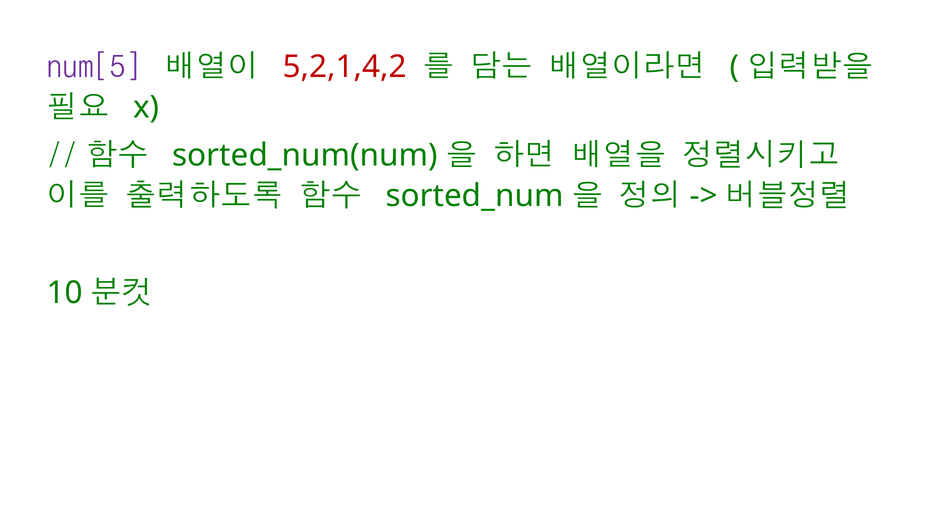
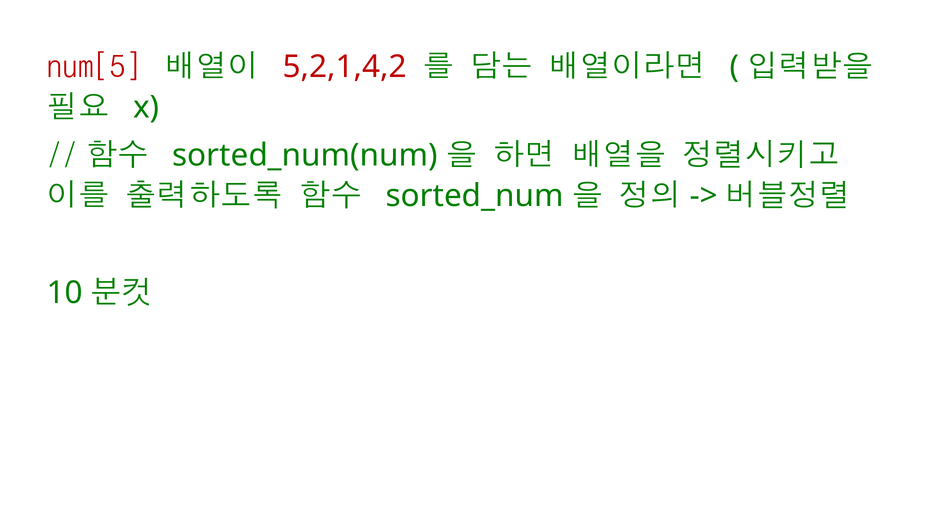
num[5 colour: purple -> red (94, 67)
